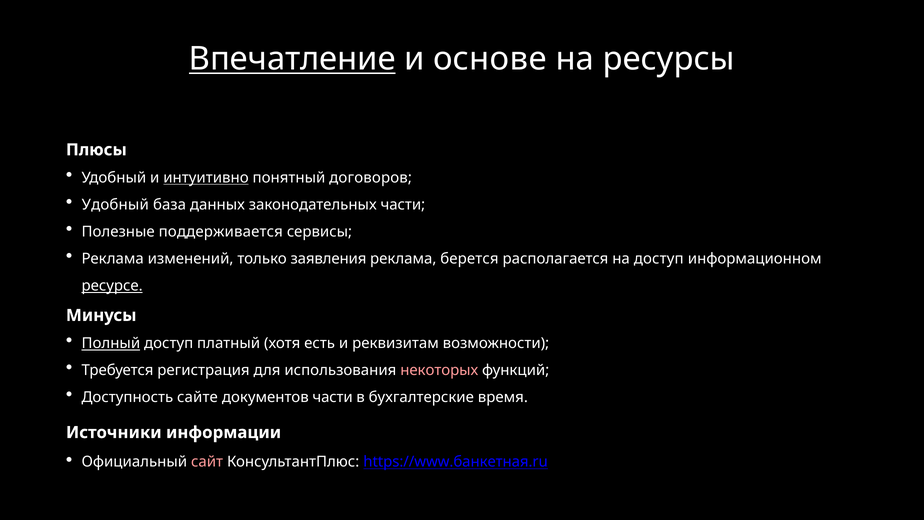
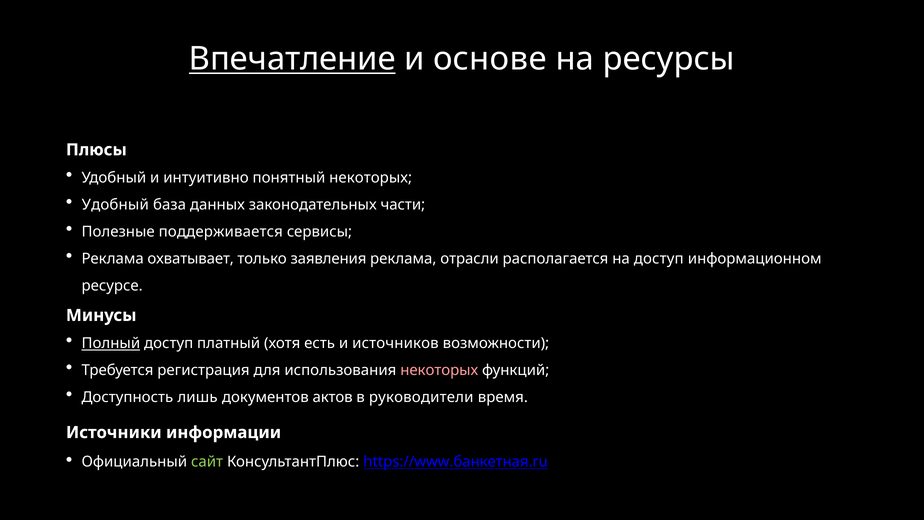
интуитивно underline: present -> none (206, 178)
понятный договоров: договоров -> некоторых (371, 178)
изменений: изменений -> охватывает (191, 259)
берется: берется -> отрасли (470, 259)
ресурсе underline: present -> none (112, 286)
реквизитам: реквизитам -> источников (395, 343)
сайте: сайте -> лишь (197, 397)
документов части: части -> актов (333, 397)
бухгалтерские: бухгалтерские -> руководители (421, 397)
сайт colour: pink -> light green (207, 462)
